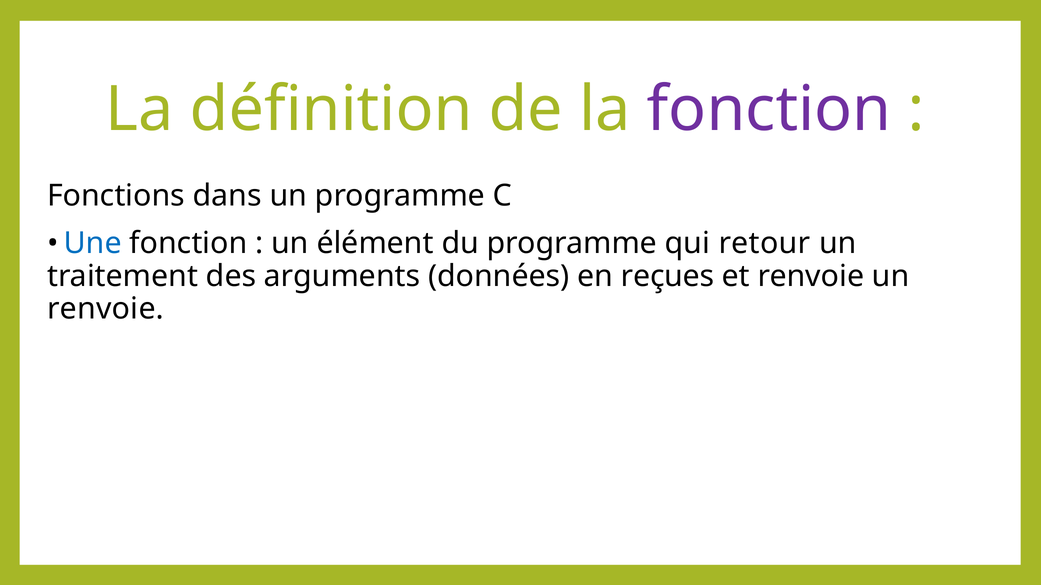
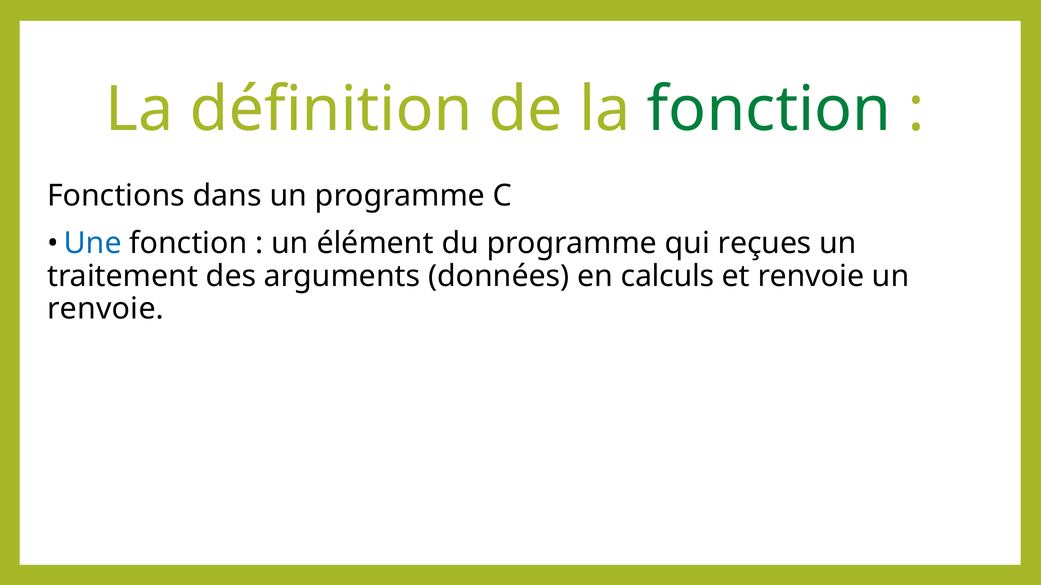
fonction colour: purple -> green (769, 110)
retour: retour -> reçues (765, 244)
reçues: reçues -> calculs (668, 276)
